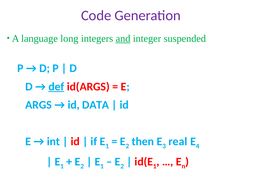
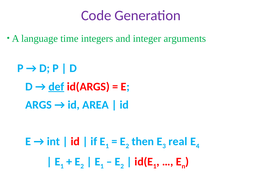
long: long -> time (69, 39)
and underline: present -> none (123, 39)
suspended: suspended -> arguments (185, 39)
DATA: DATA -> AREA (96, 105)
